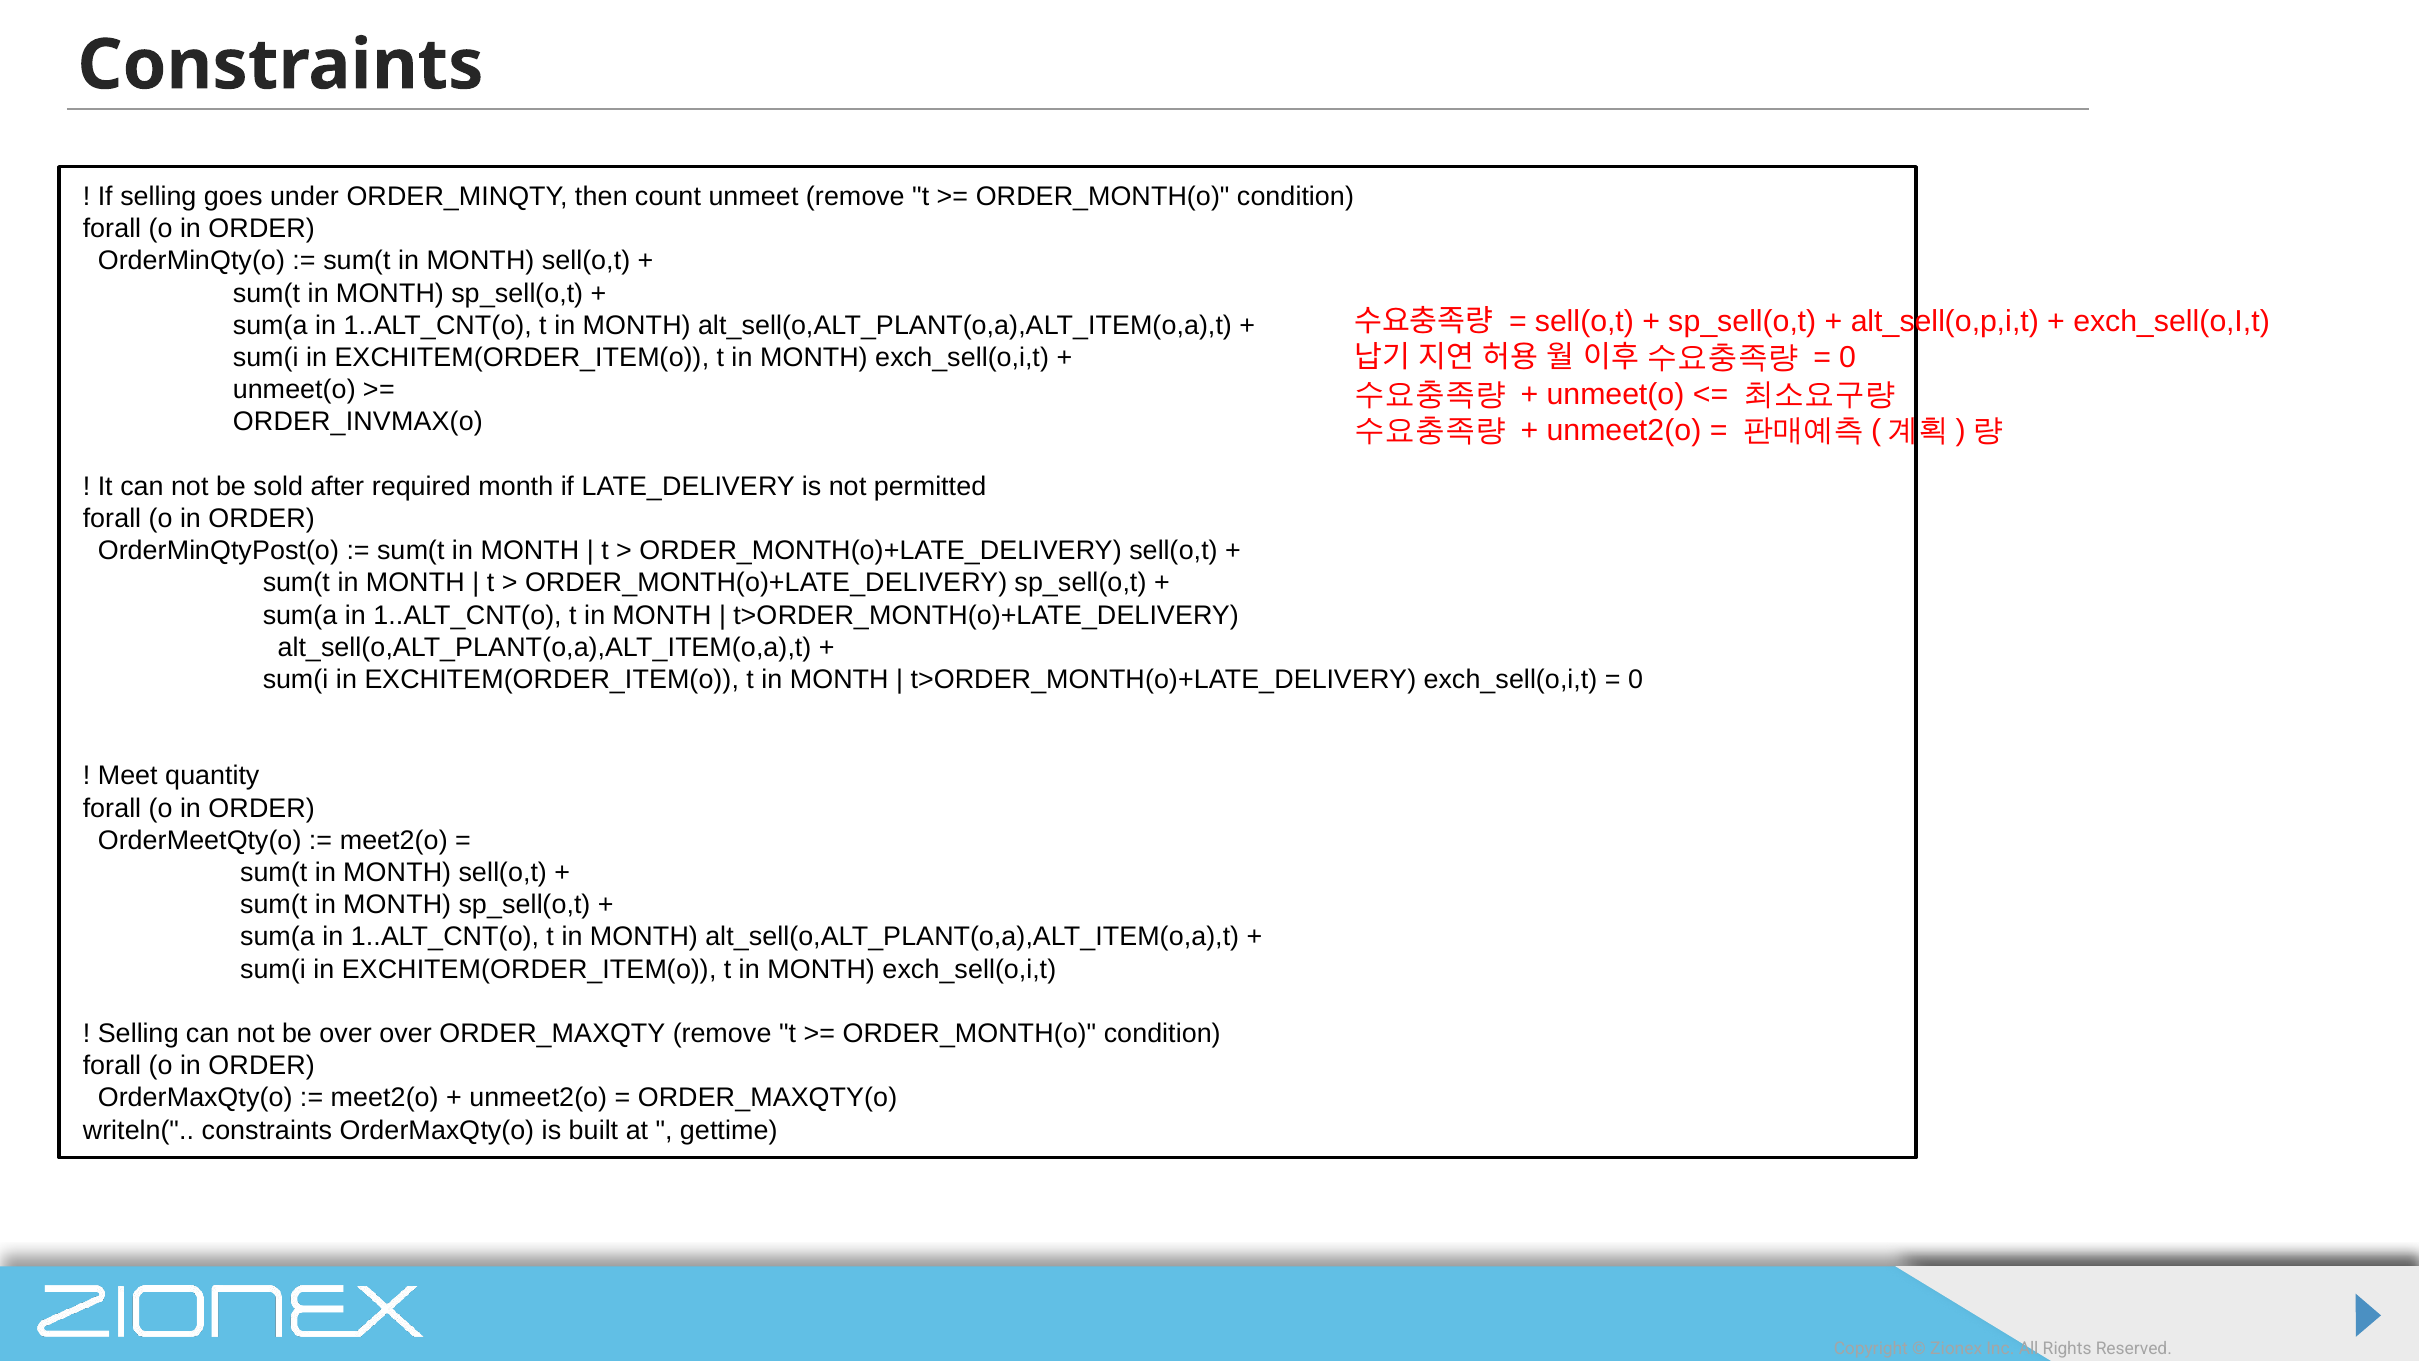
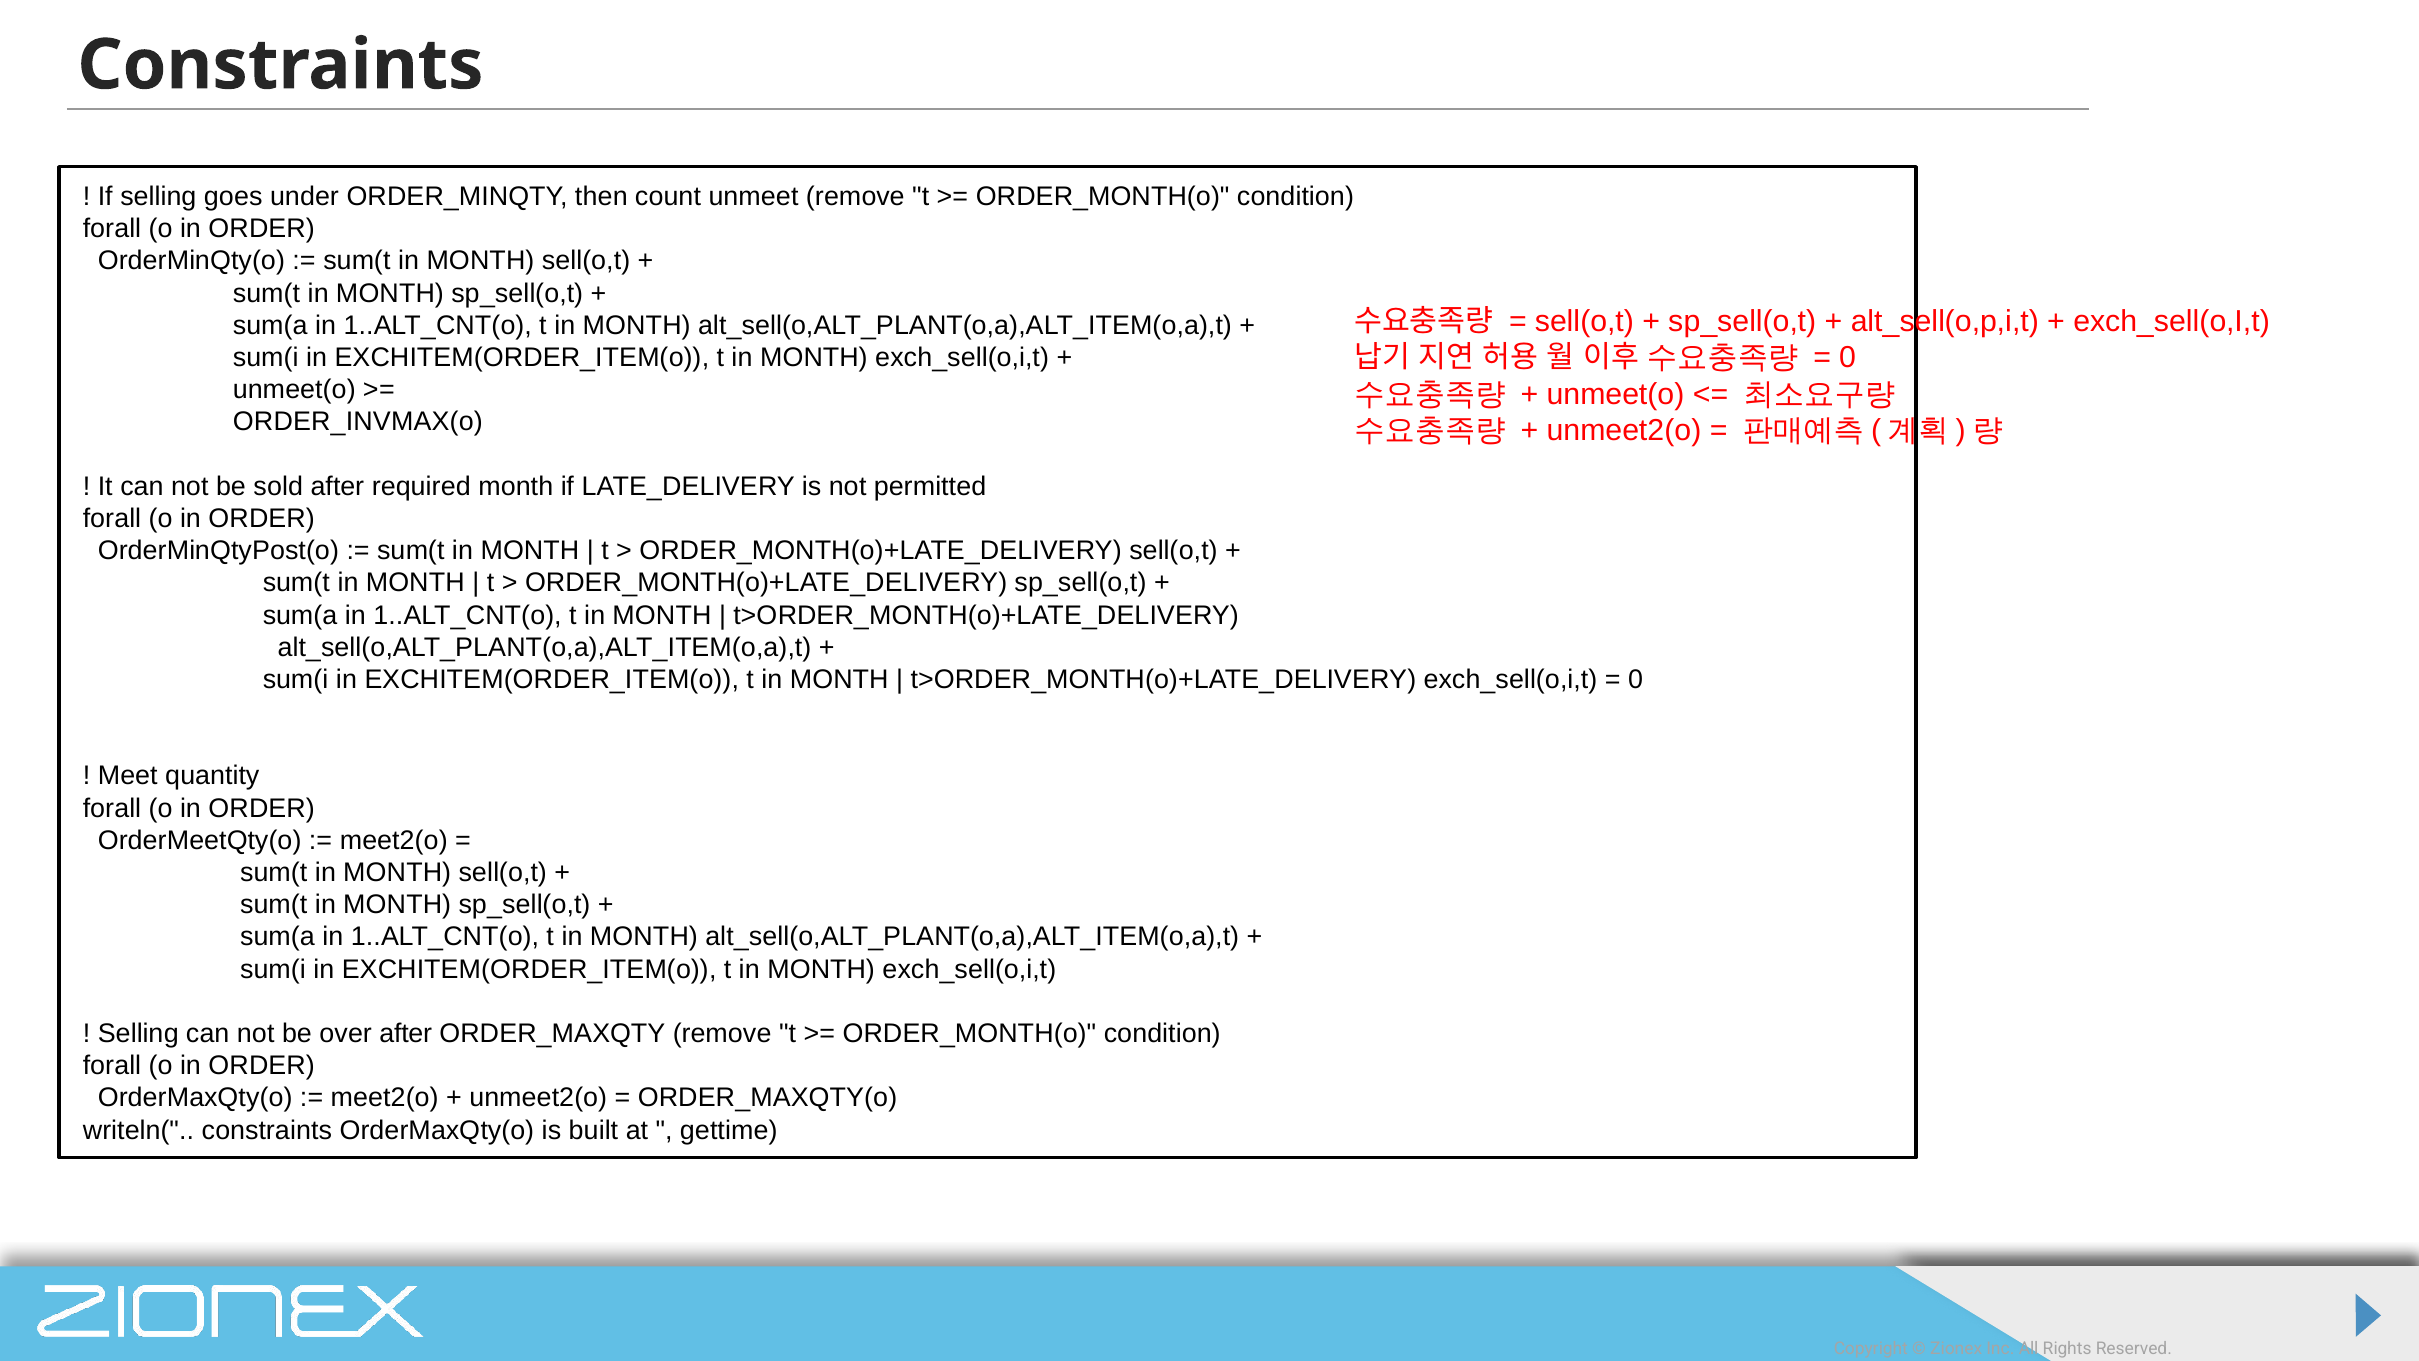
over over: over -> after (406, 1033)
